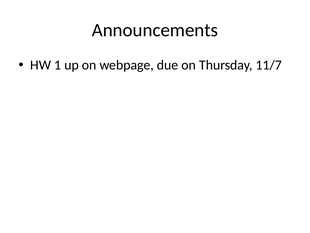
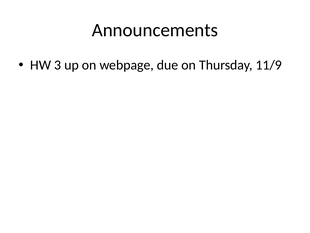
1: 1 -> 3 (58, 65)
11/7: 11/7 -> 11/9 (269, 65)
